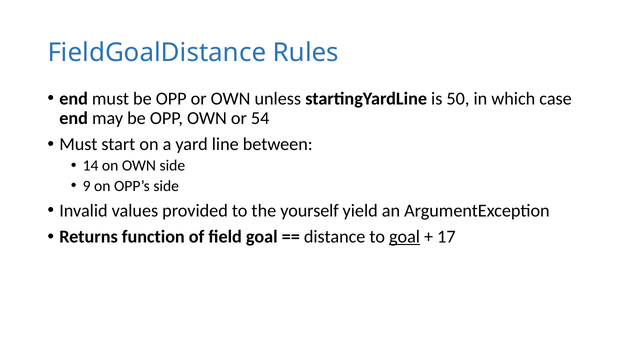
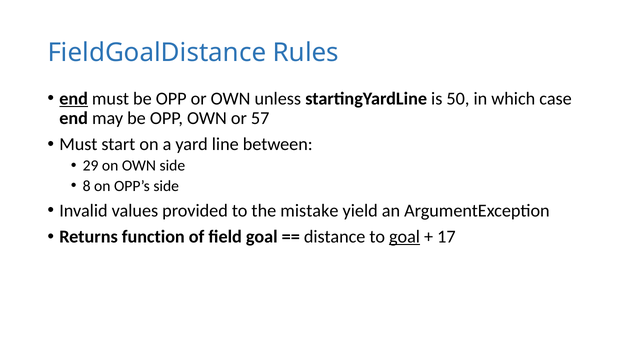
end underline: none -> present (74, 99)
54: 54 -> 57 (260, 118)
14: 14 -> 29 (91, 166)
9: 9 -> 8 (87, 186)
yourself: yourself -> mistake (309, 211)
